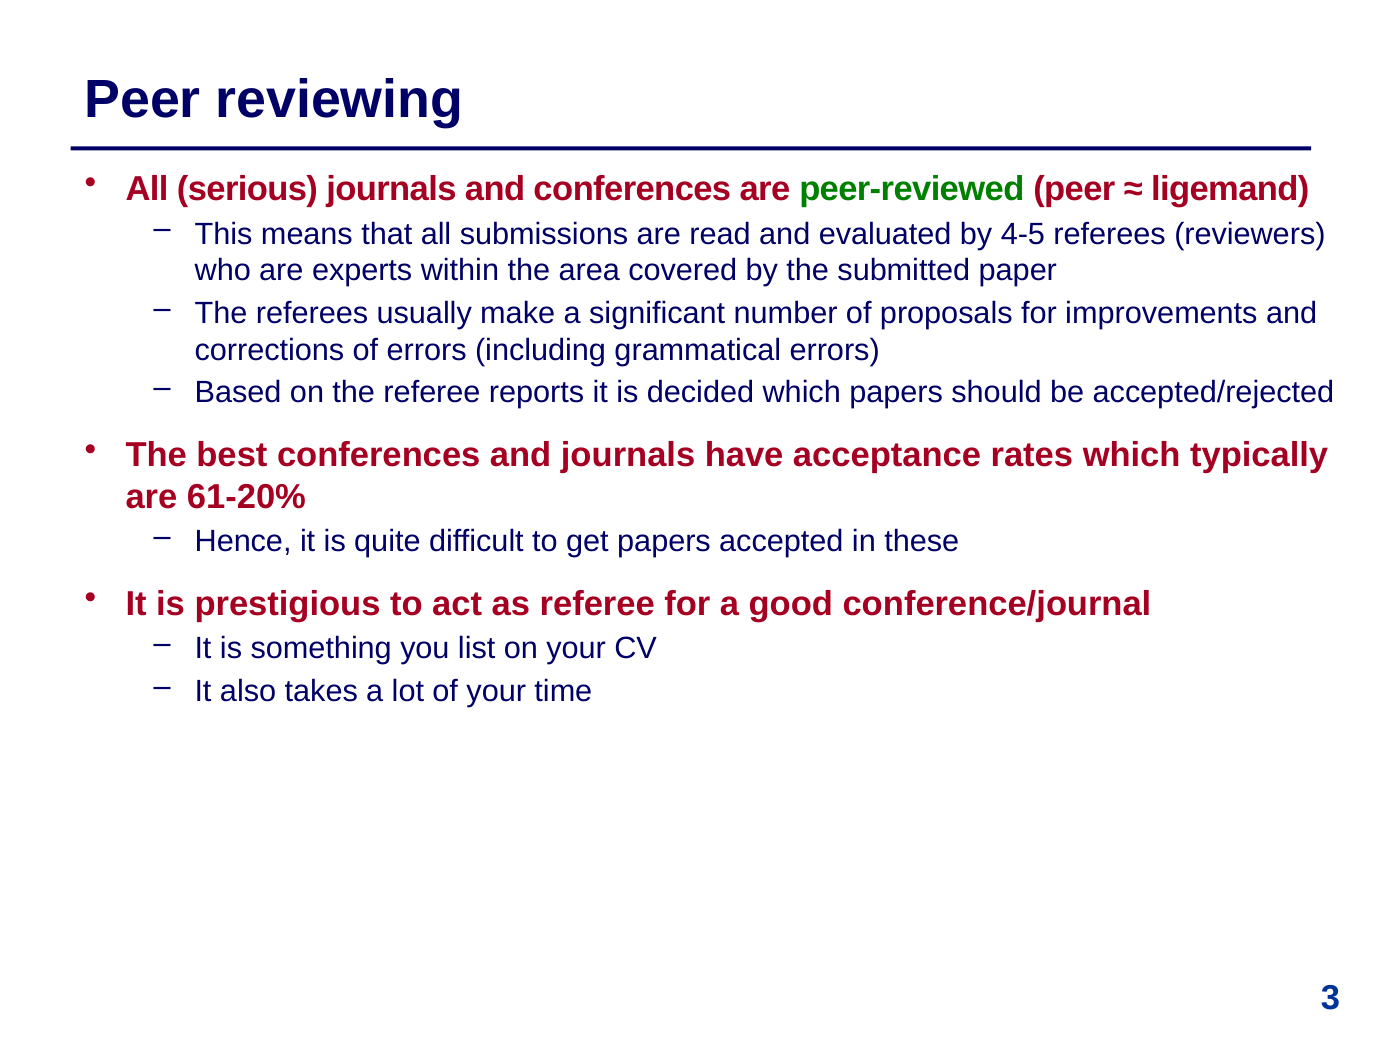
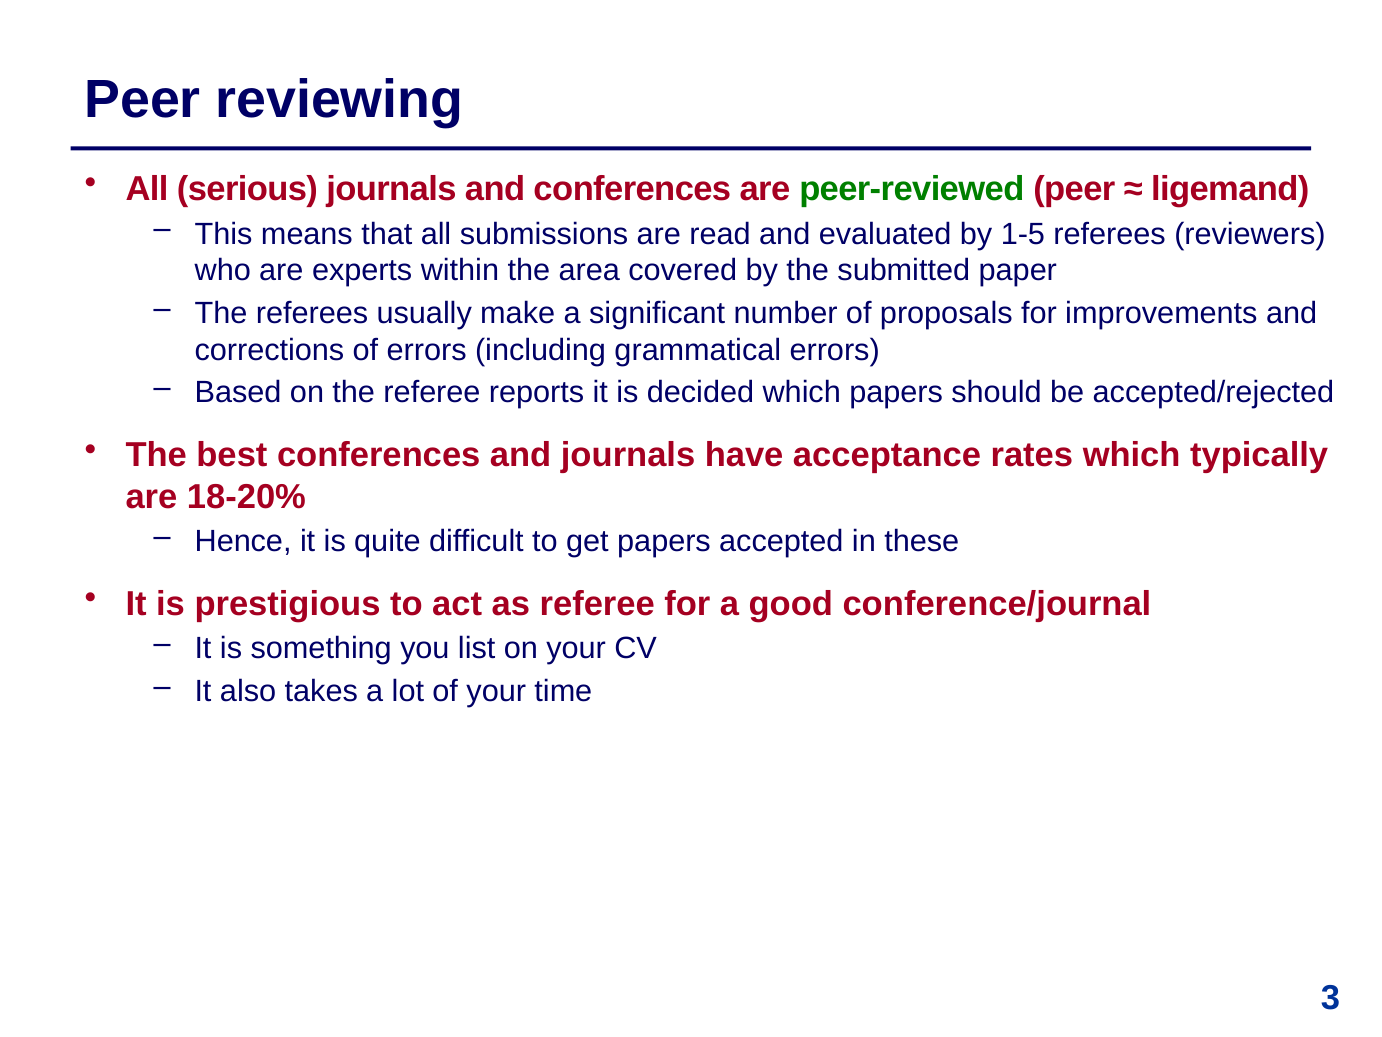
4-5: 4-5 -> 1-5 (1023, 234)
61-20%: 61-20% -> 18-20% (246, 497)
